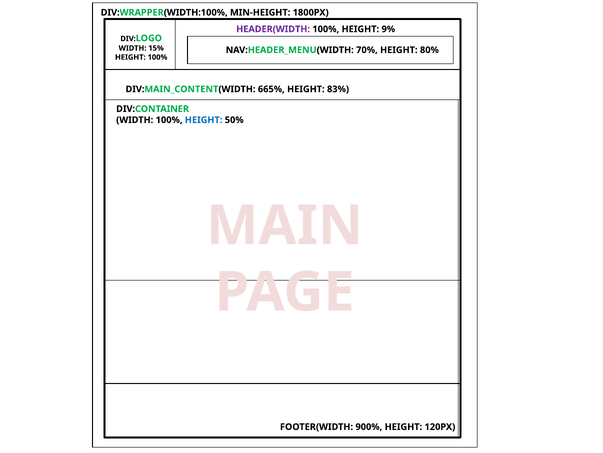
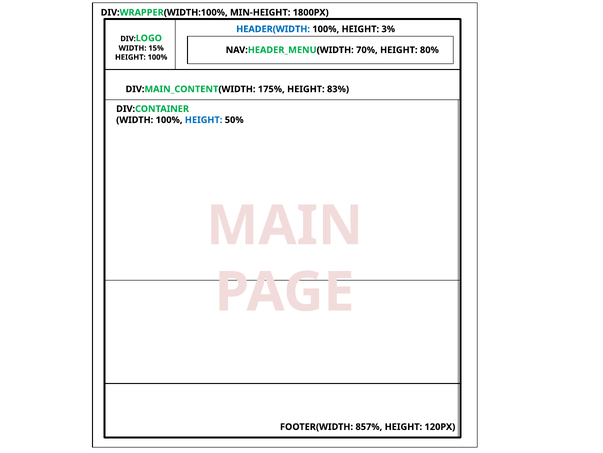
HEADER(WIDTH colour: purple -> blue (273, 29)
9%: 9% -> 3% (388, 29)
665%: 665% -> 175% (271, 89)
900%: 900% -> 857% (369, 426)
